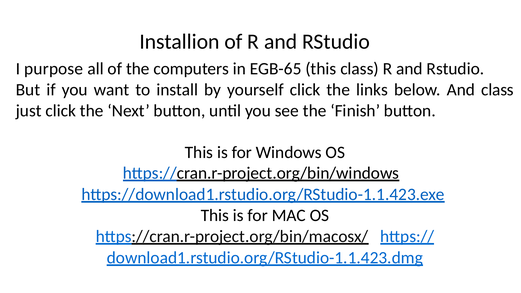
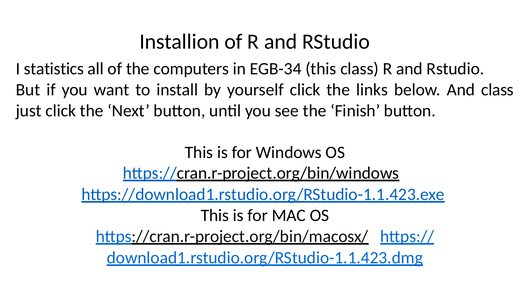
purpose: purpose -> statistics (54, 69)
EGB-65: EGB-65 -> EGB-34 (276, 69)
